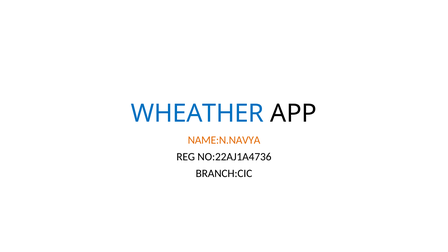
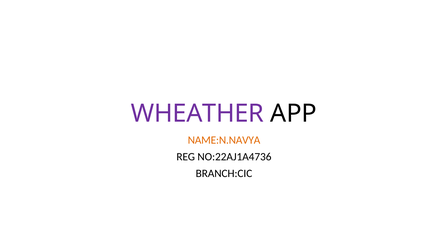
WHEATHER colour: blue -> purple (197, 114)
